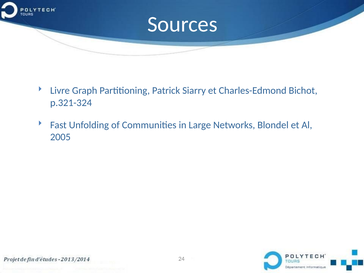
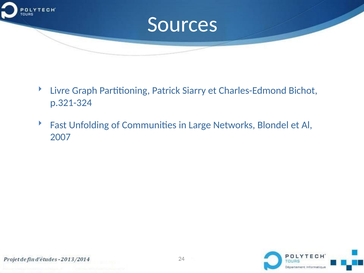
2005: 2005 -> 2007 (60, 137)
